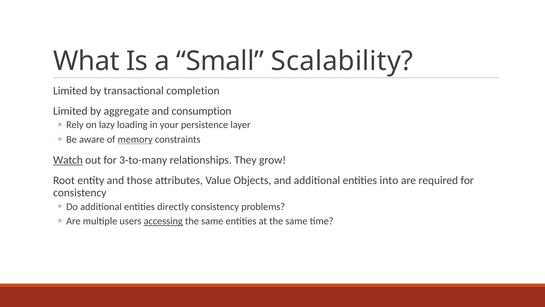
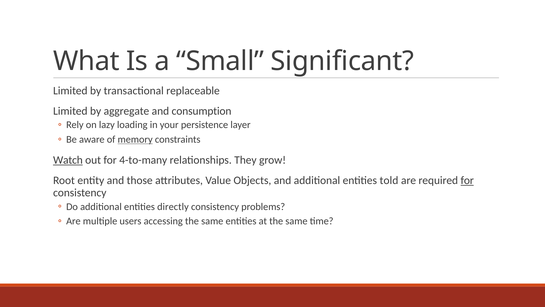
Scalability: Scalability -> Significant (342, 61)
completion: completion -> replaceable (193, 91)
3-to-many: 3-to-many -> 4-to-many (143, 160)
into: into -> told (389, 180)
for underline: none -> present (467, 180)
accessing underline: present -> none (163, 221)
